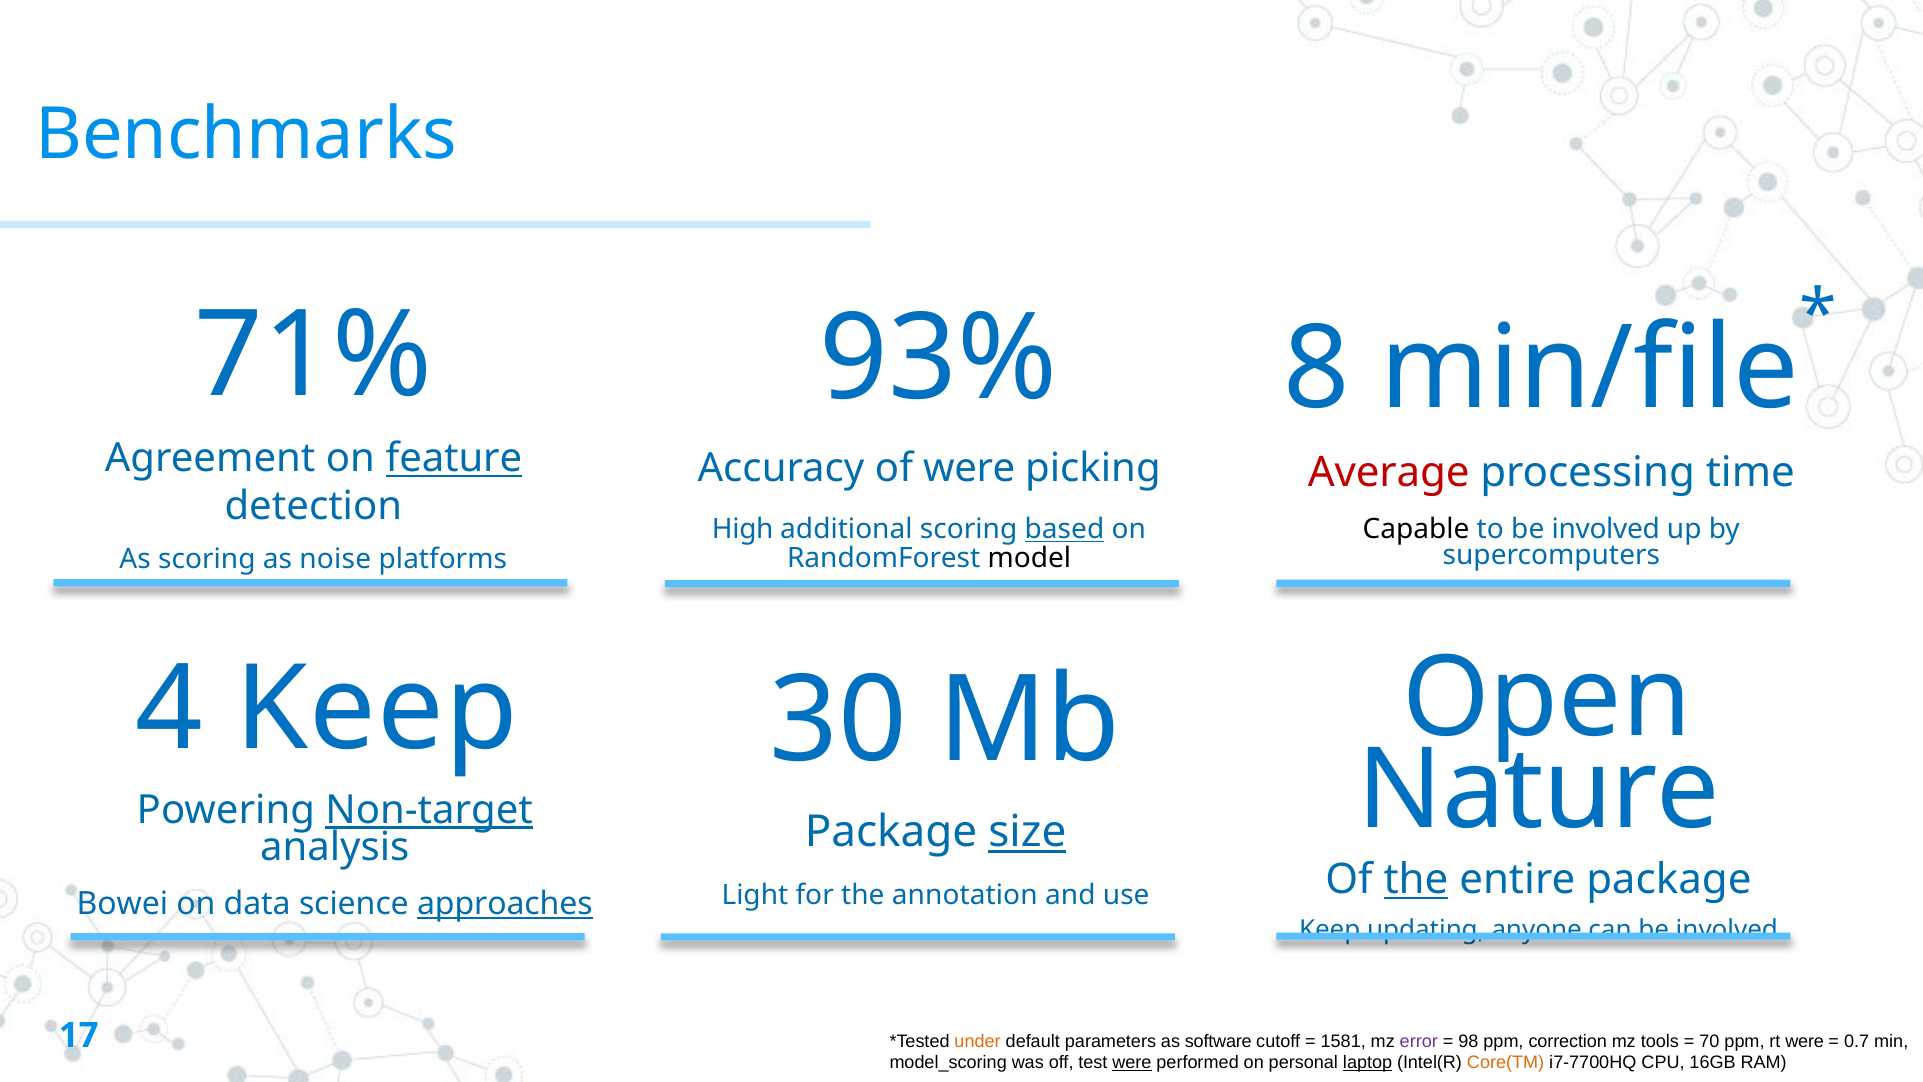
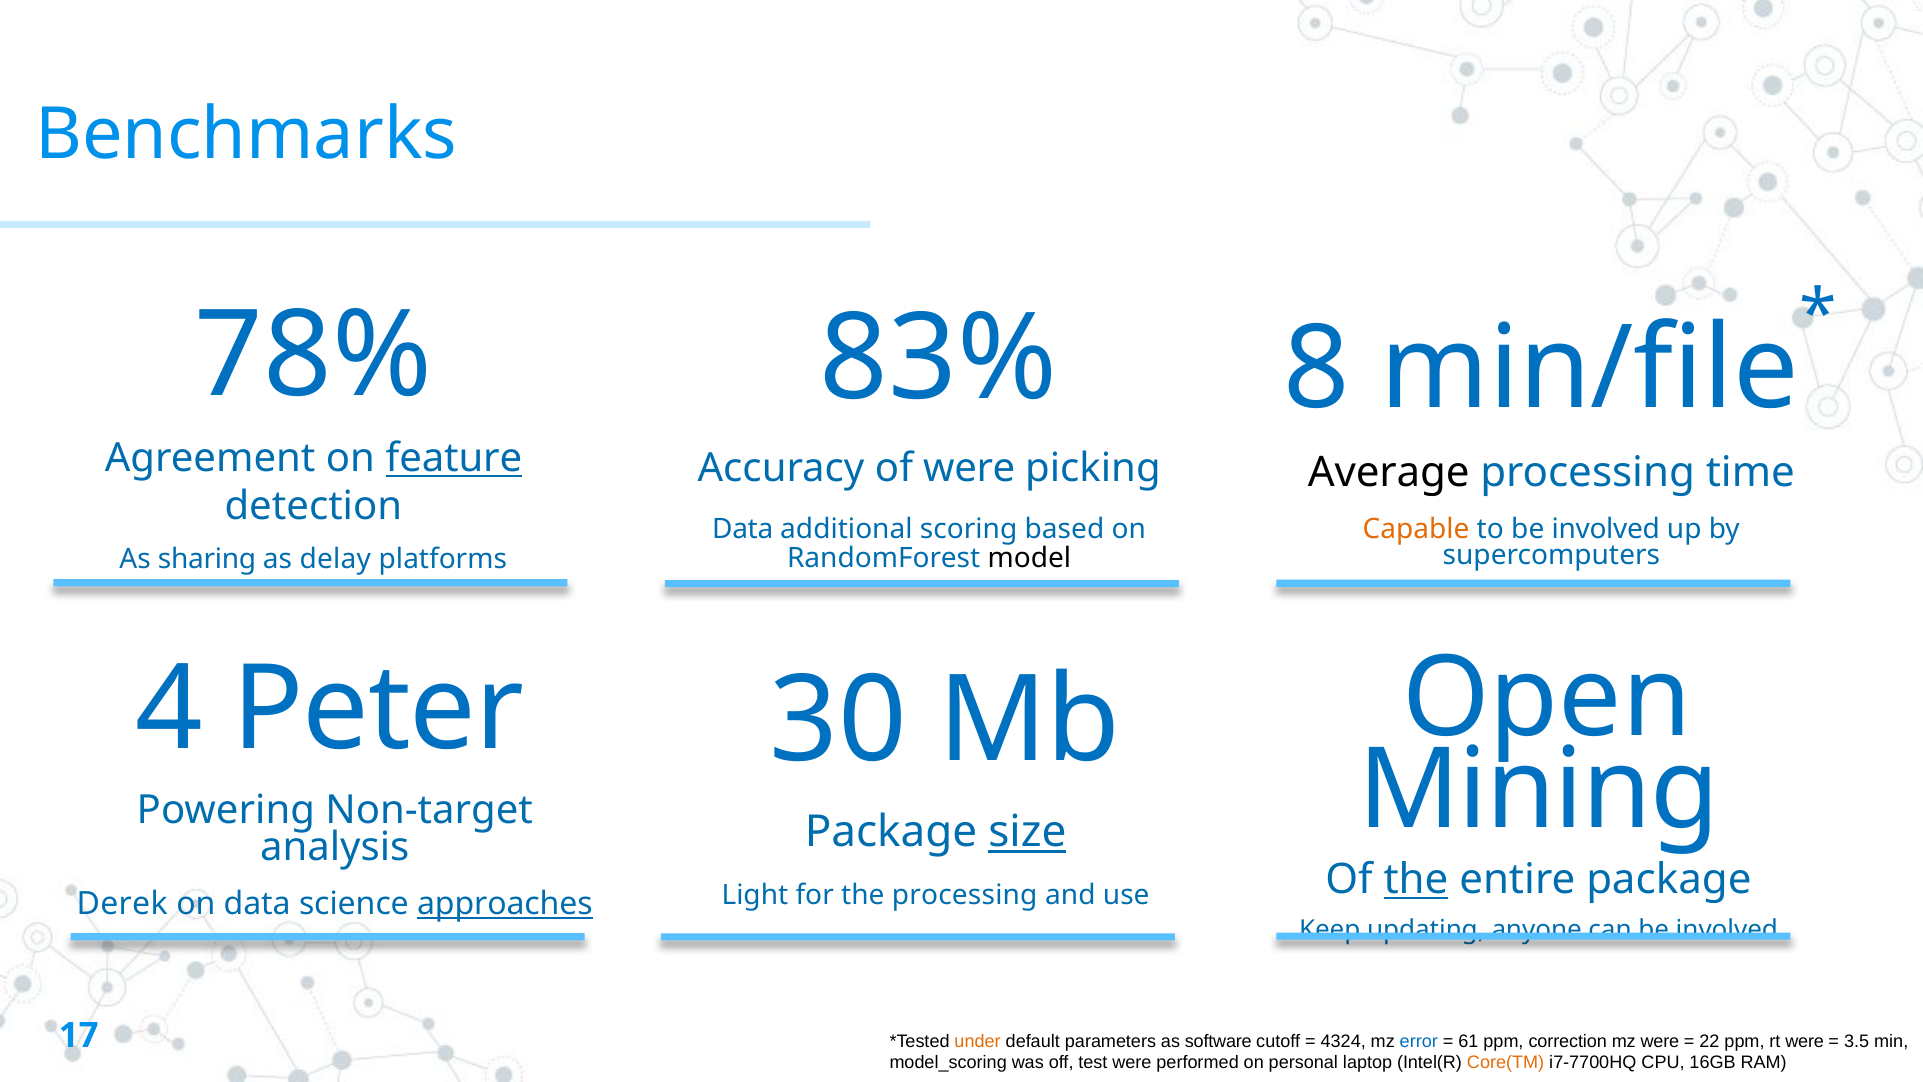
71%: 71% -> 78% (314, 356)
93%: 93% -> 83% (939, 358)
Average colour: red -> black (1389, 473)
Capable colour: black -> orange (1416, 529)
High: High -> Data (743, 529)
based underline: present -> none (1064, 529)
As scoring: scoring -> sharing (207, 559)
noise: noise -> delay (335, 559)
4 Keep: Keep -> Peter (378, 710)
Nature: Nature -> Mining (1539, 790)
Non-target underline: present -> none (429, 810)
the annotation: annotation -> processing (965, 895)
Bowei: Bowei -> Derek (122, 904)
1581: 1581 -> 4324 (1343, 1041)
error colour: purple -> blue (1419, 1041)
98: 98 -> 61 (1468, 1041)
mz tools: tools -> were (1660, 1041)
70: 70 -> 22 (1709, 1041)
0.7: 0.7 -> 3.5 (1857, 1041)
were underline: present -> none (1132, 1063)
laptop underline: present -> none (1368, 1063)
